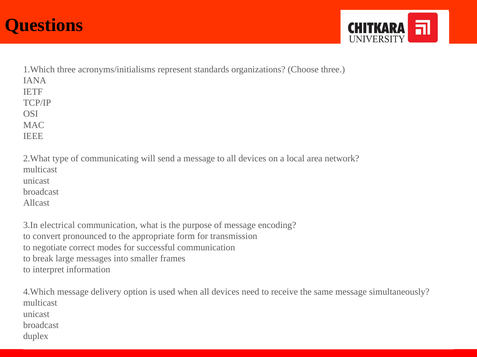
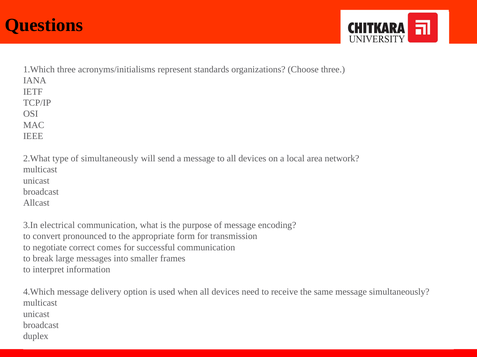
of communicating: communicating -> simultaneously (110, 159)
modes: modes -> comes (109, 248)
